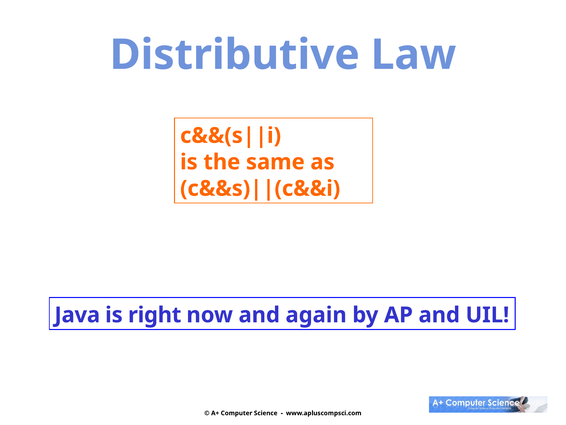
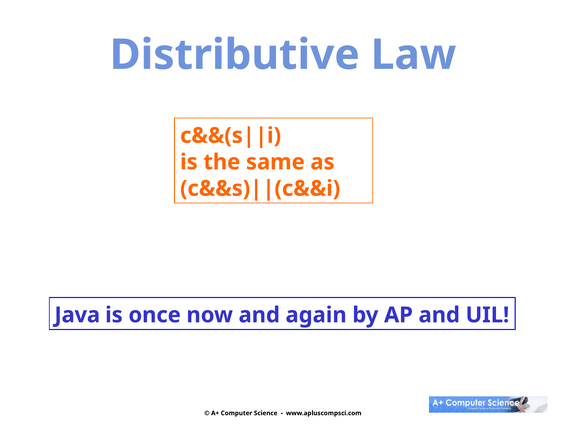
right: right -> once (155, 315)
